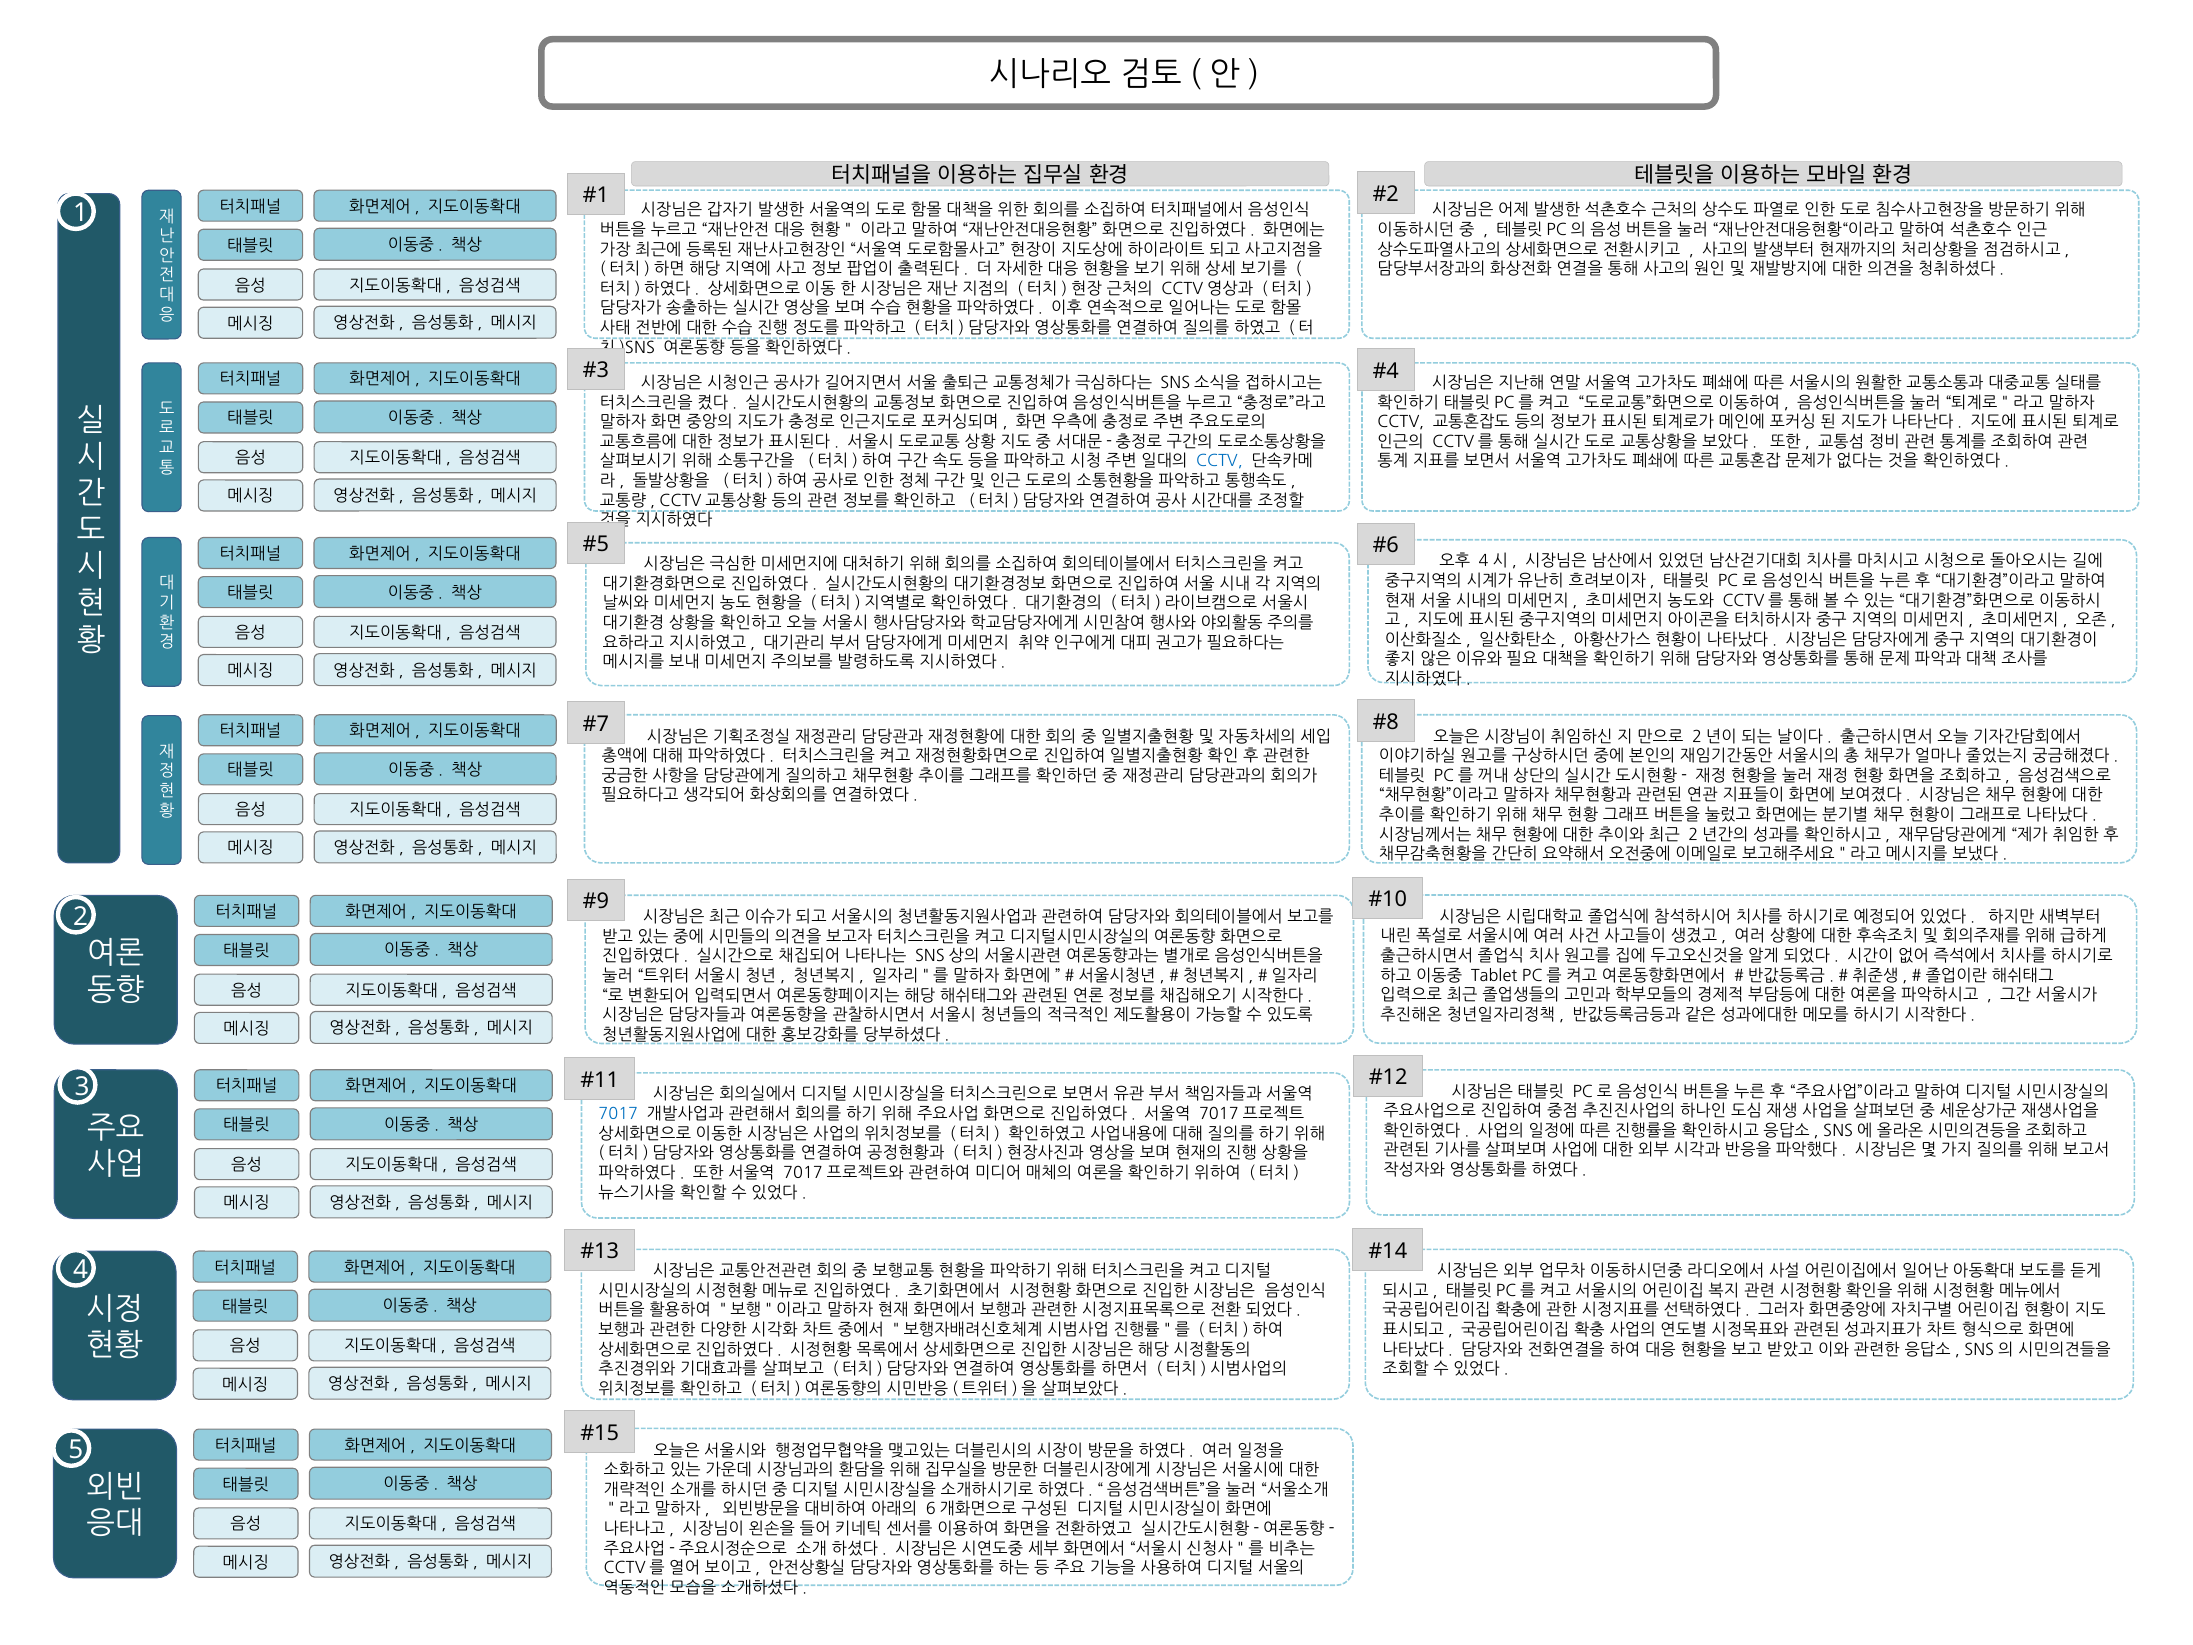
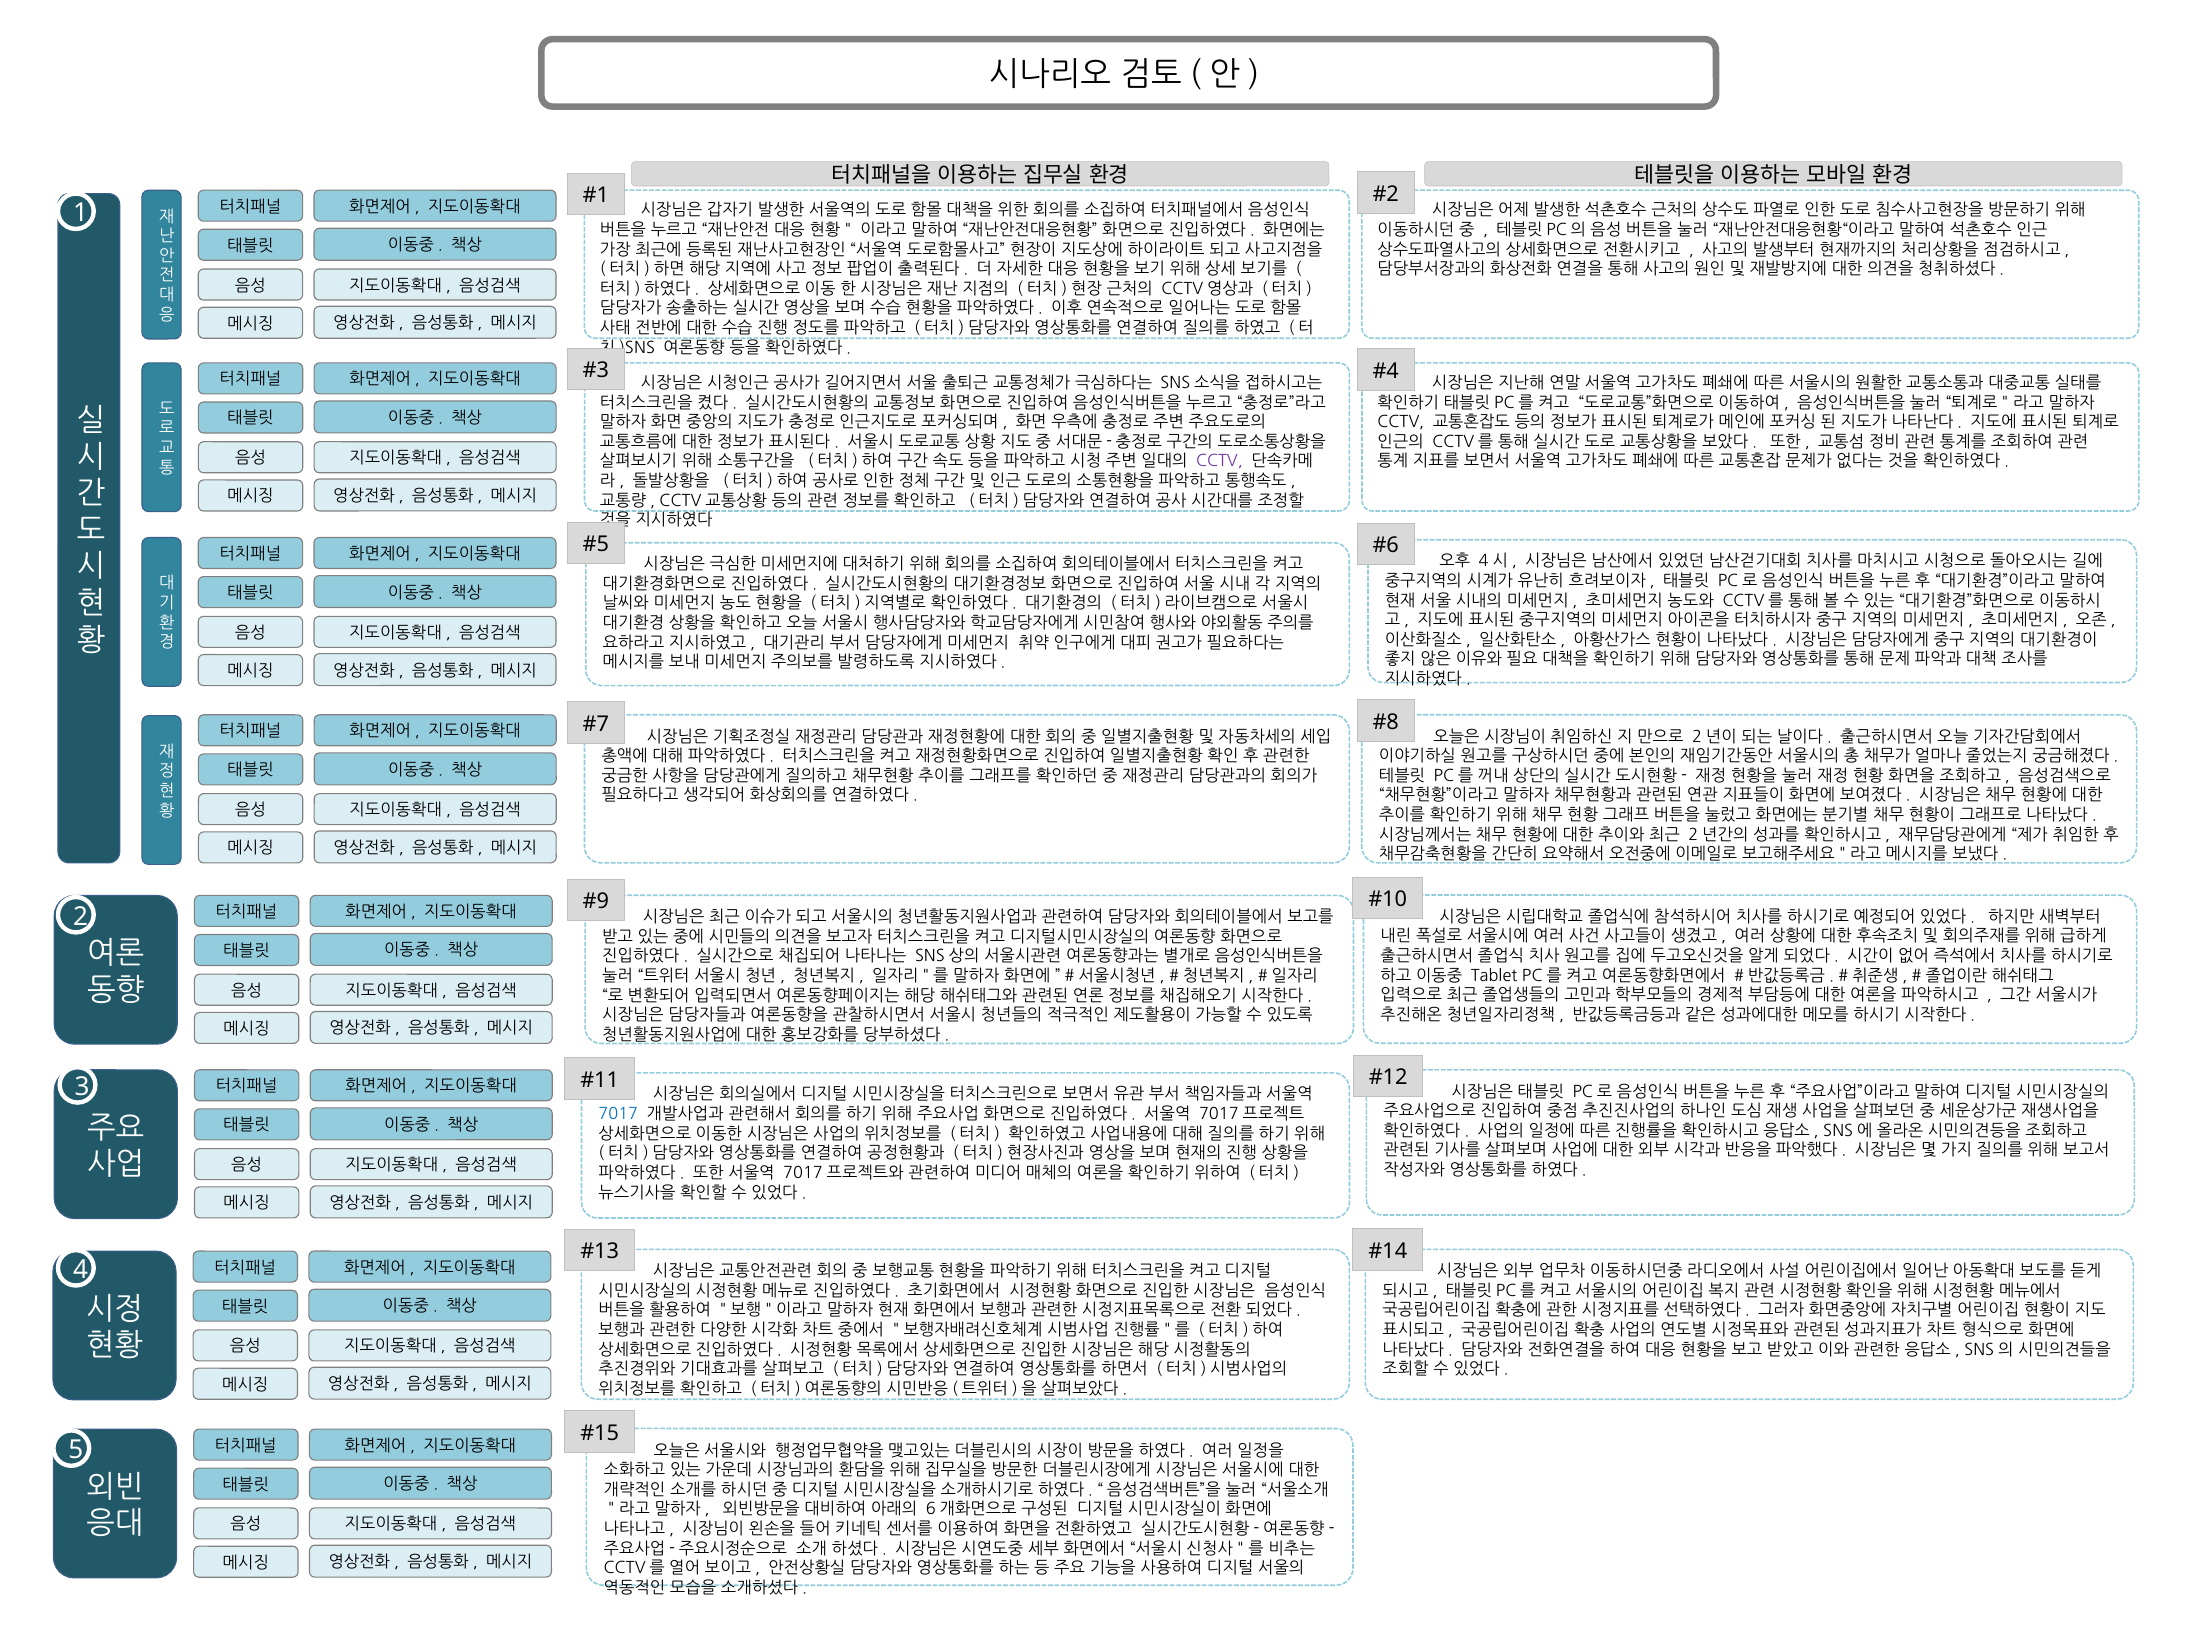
CCTV colour: blue -> purple (1219, 462)
